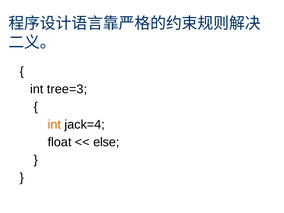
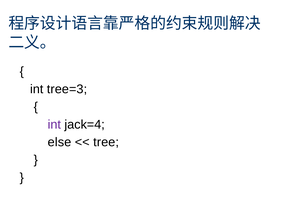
int colour: orange -> purple (54, 124)
float: float -> else (60, 142)
else: else -> tree (106, 142)
